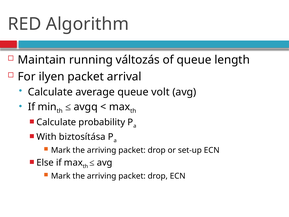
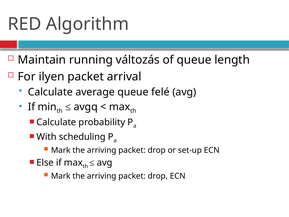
volt: volt -> felé (160, 92)
biztosítása: biztosítása -> scheduling (82, 137)
